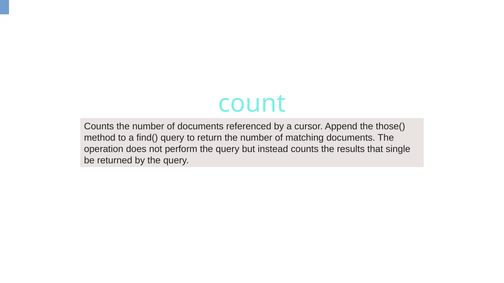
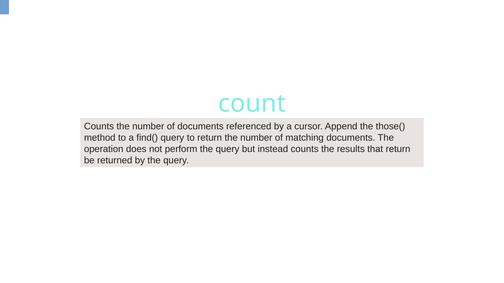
that single: single -> return (398, 149)
